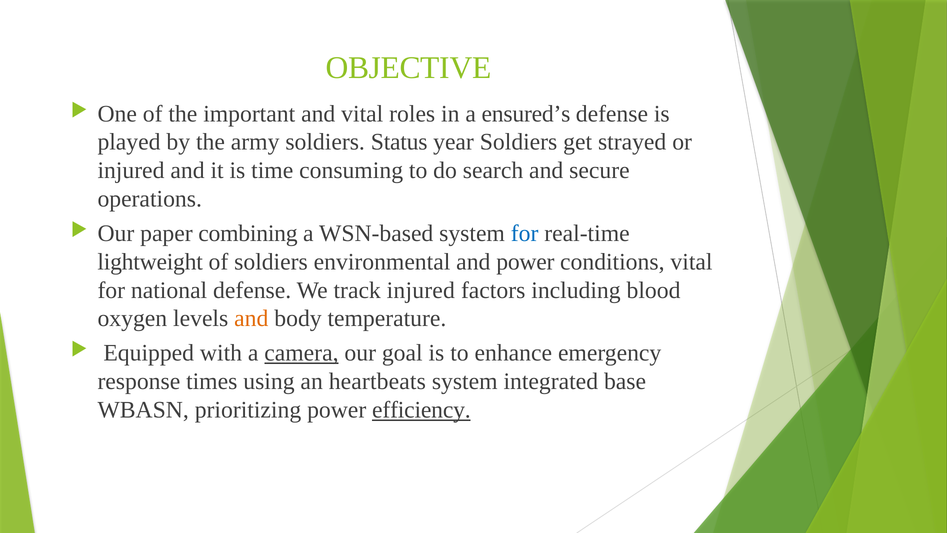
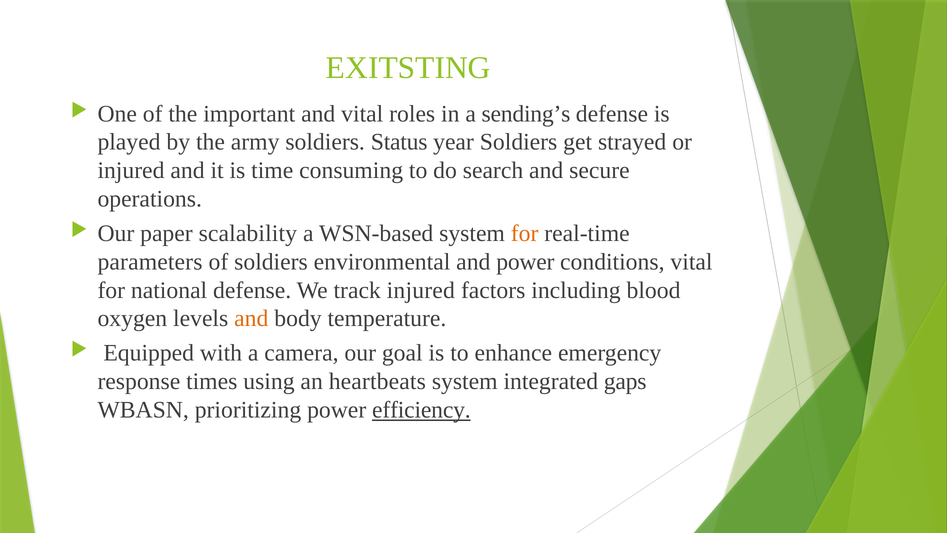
OBJECTIVE: OBJECTIVE -> EXITSTING (408, 68)
ensured’s: ensured’s -> sending’s (526, 114)
combining: combining -> scalability (248, 233)
for colour: blue -> orange (525, 233)
lightweight: lightweight -> parameters (150, 262)
camera underline: present -> none (301, 353)
base: base -> gaps (625, 381)
